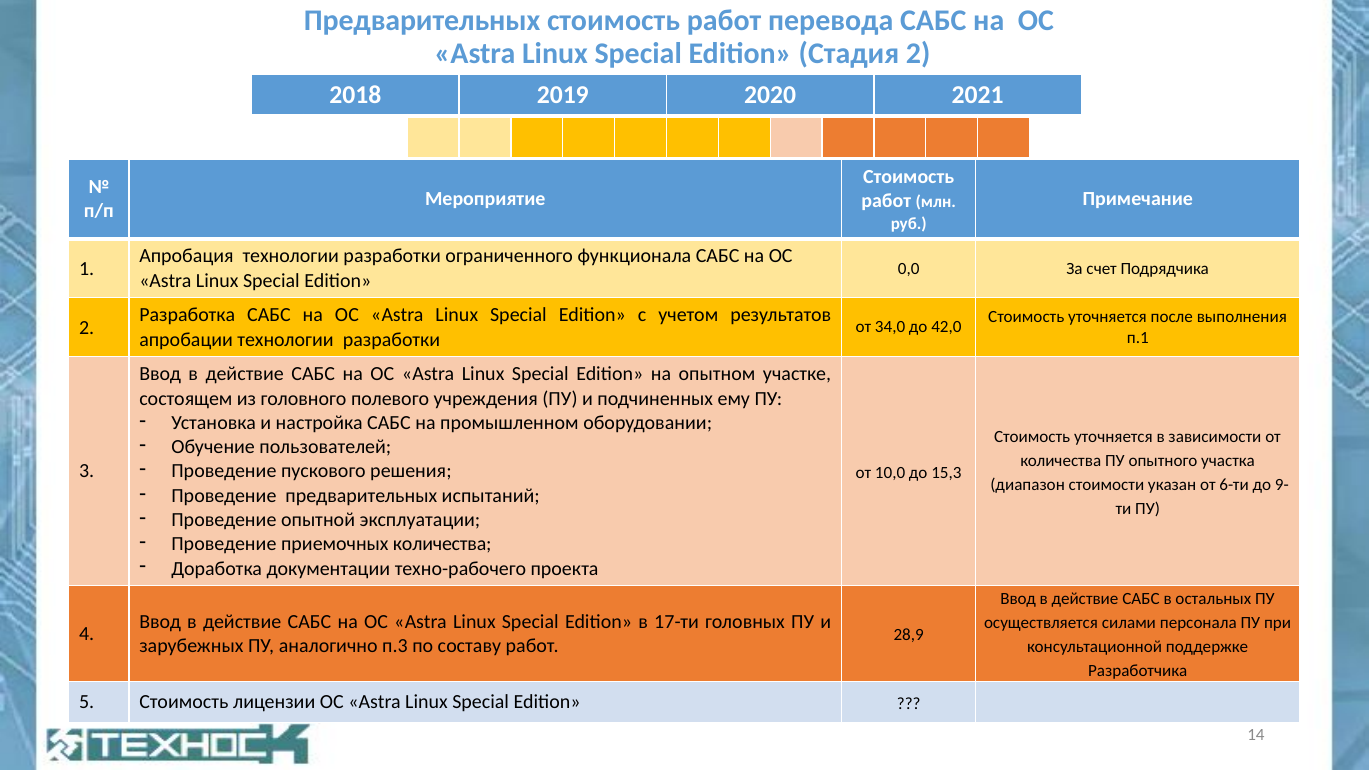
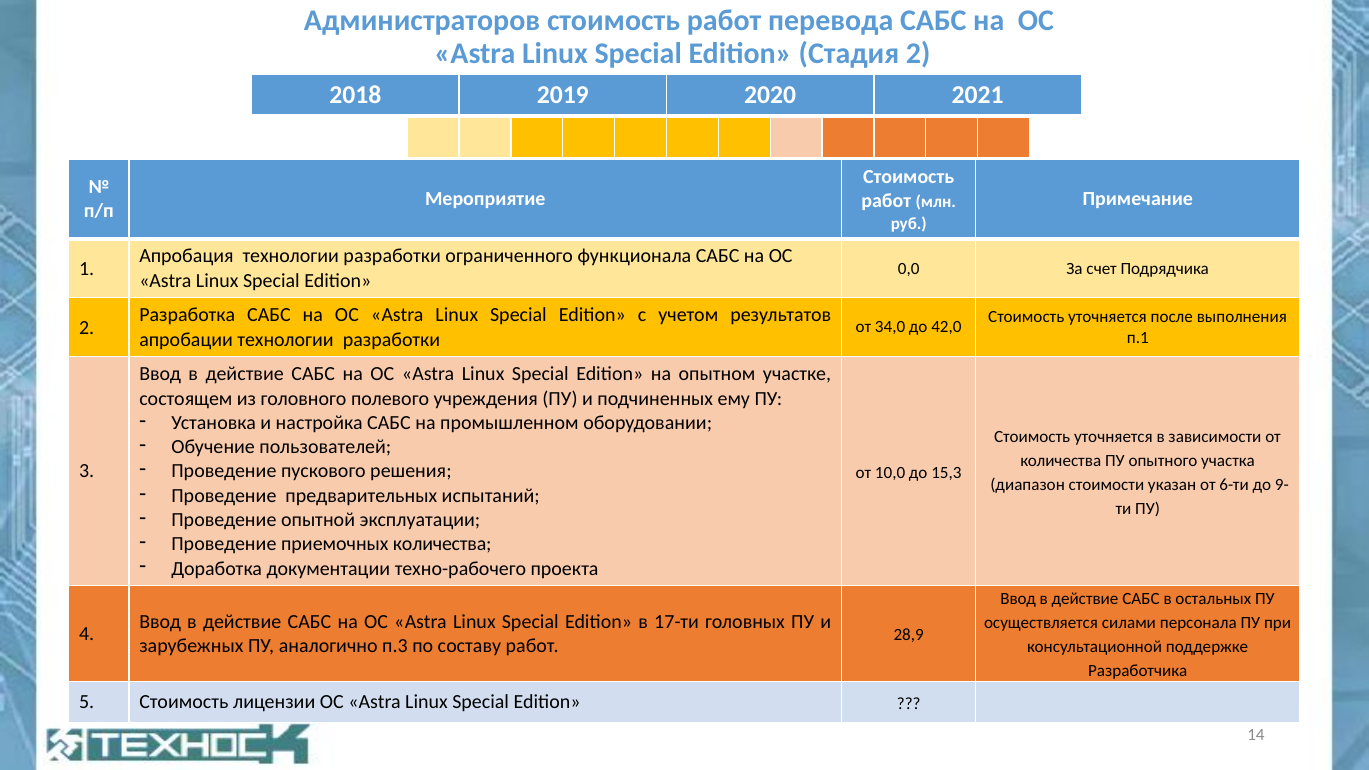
Предварительных: Предварительных -> Администраторов (422, 21)
